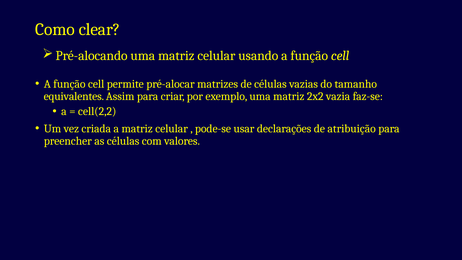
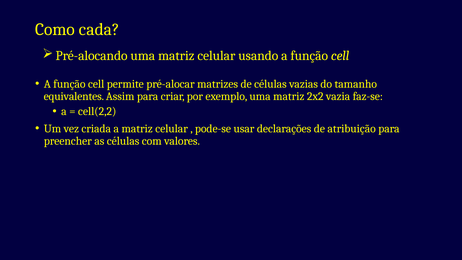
clear: clear -> cada (99, 29)
